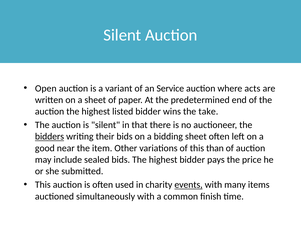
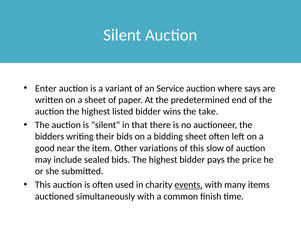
Open: Open -> Enter (46, 88)
acts: acts -> says (253, 88)
bidders underline: present -> none (50, 136)
than: than -> slow (215, 148)
